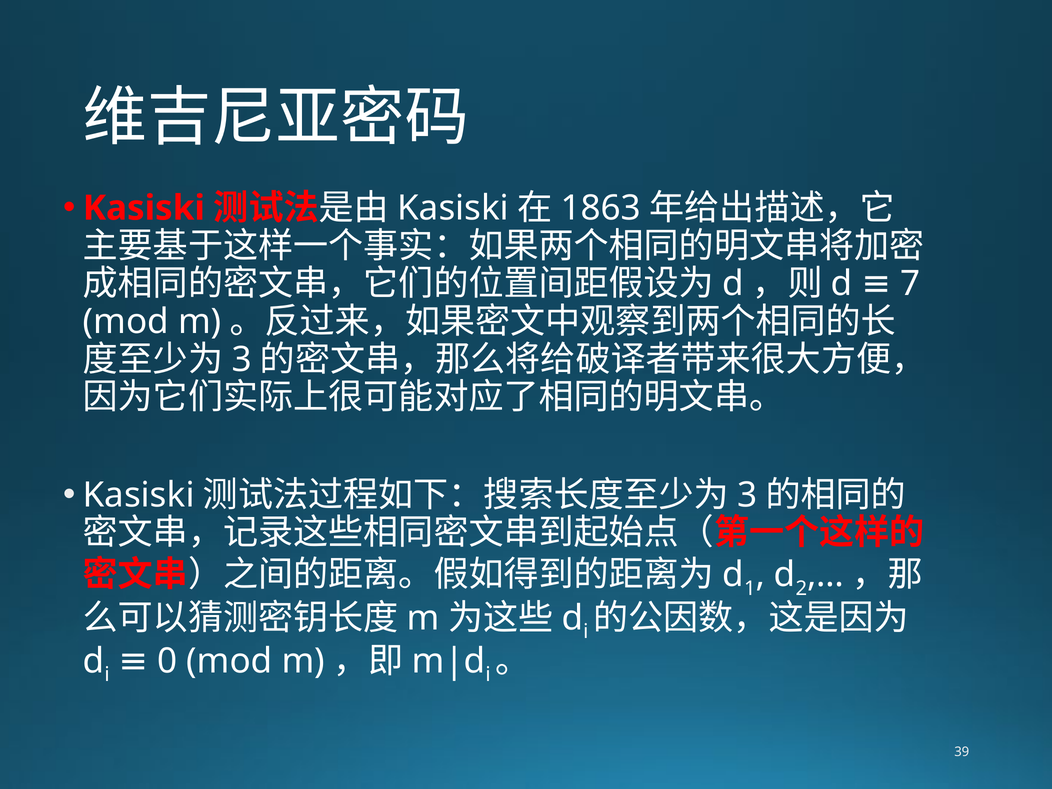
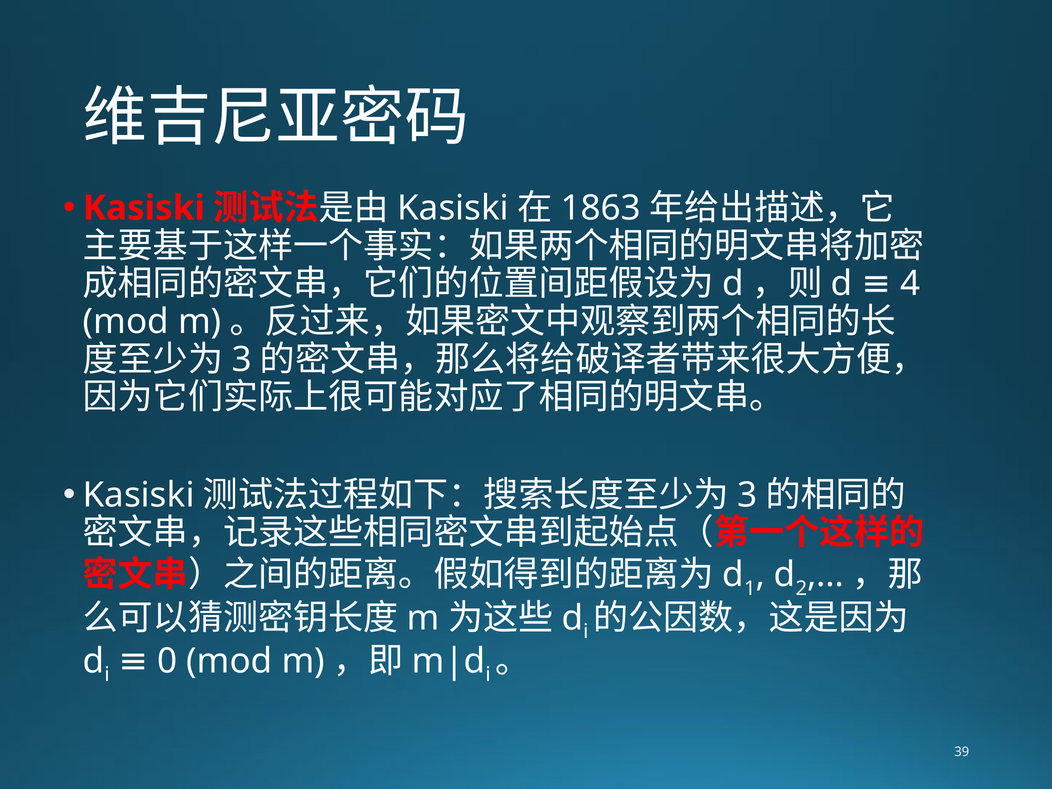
7: 7 -> 4 (910, 284)
